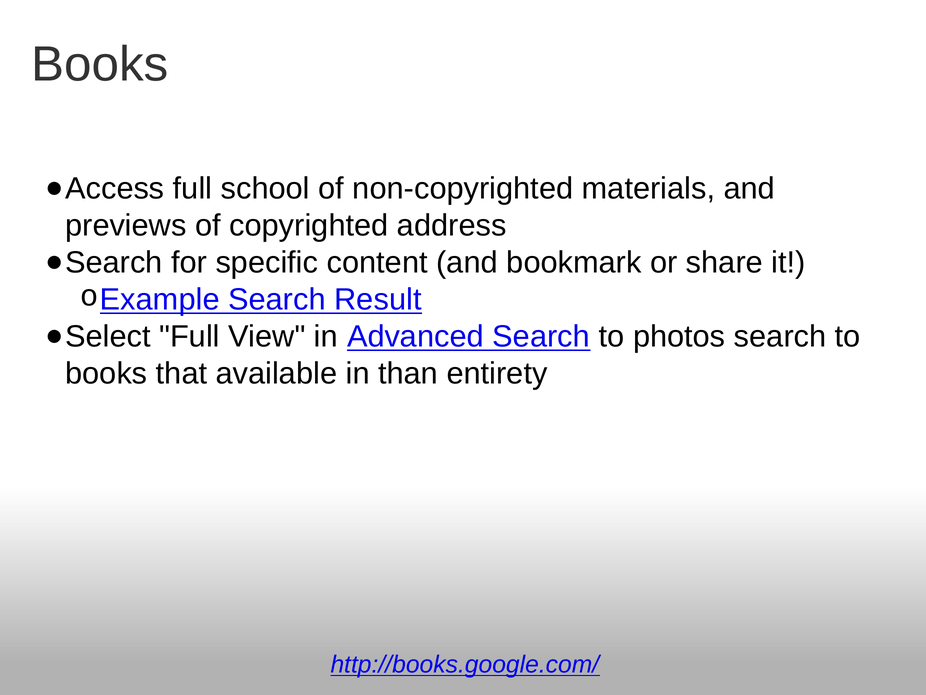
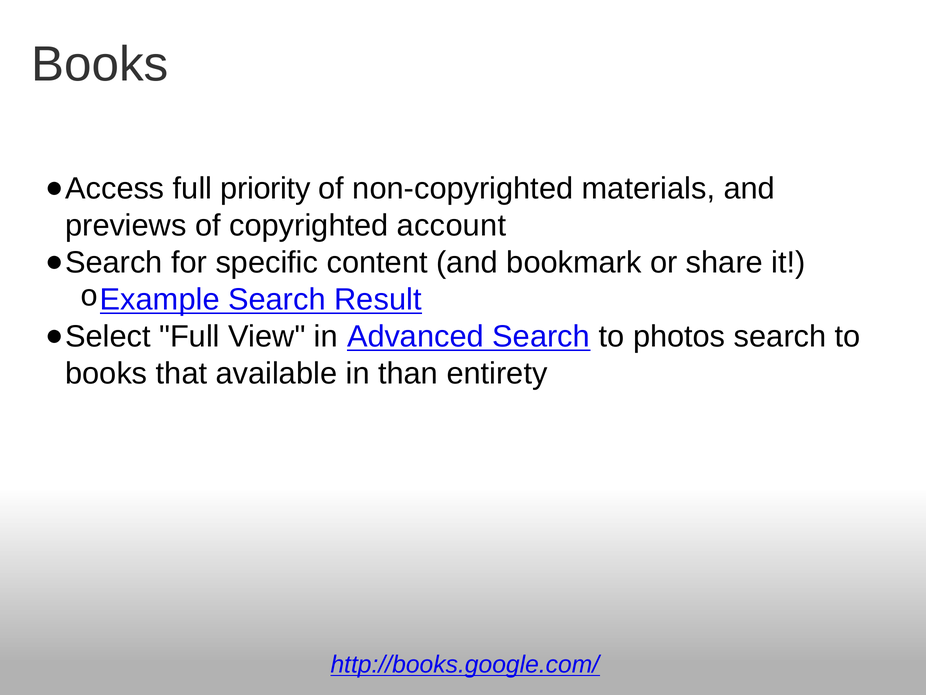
school: school -> priority (265, 189)
address: address -> account (452, 226)
